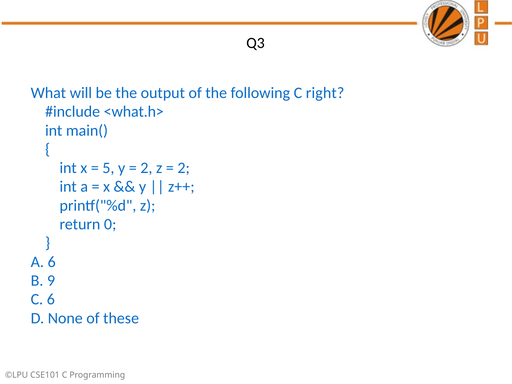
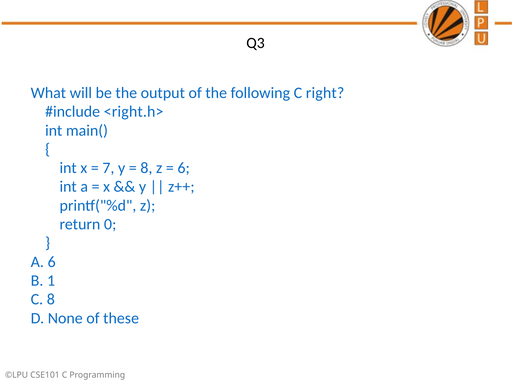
<what.h>: <what.h> -> <right.h> (134, 112)
5: 5 -> 7 (108, 168)
2: 2 -> 8 (146, 168)
2: 2 -> 6 (184, 168)
9: 9 -> 1 (51, 281)
C 6: 6 -> 8 (51, 299)
